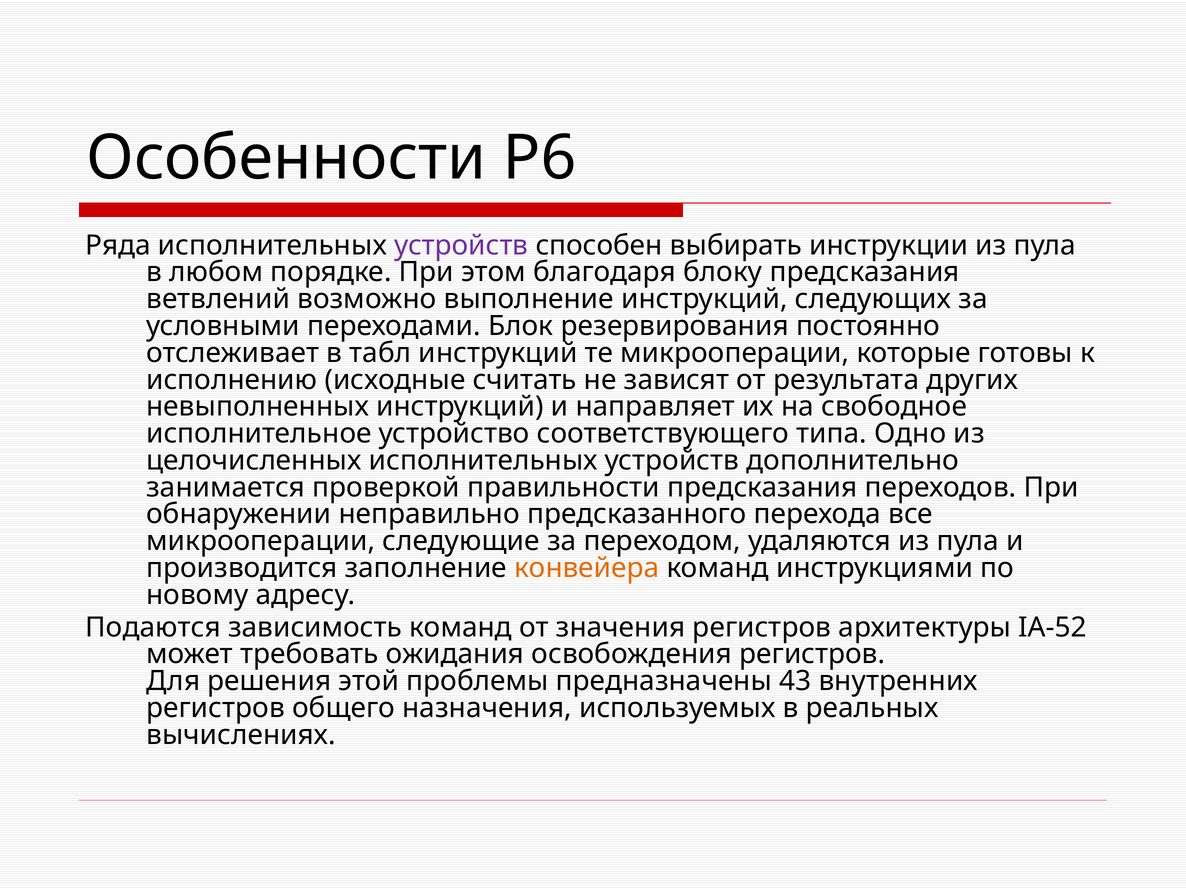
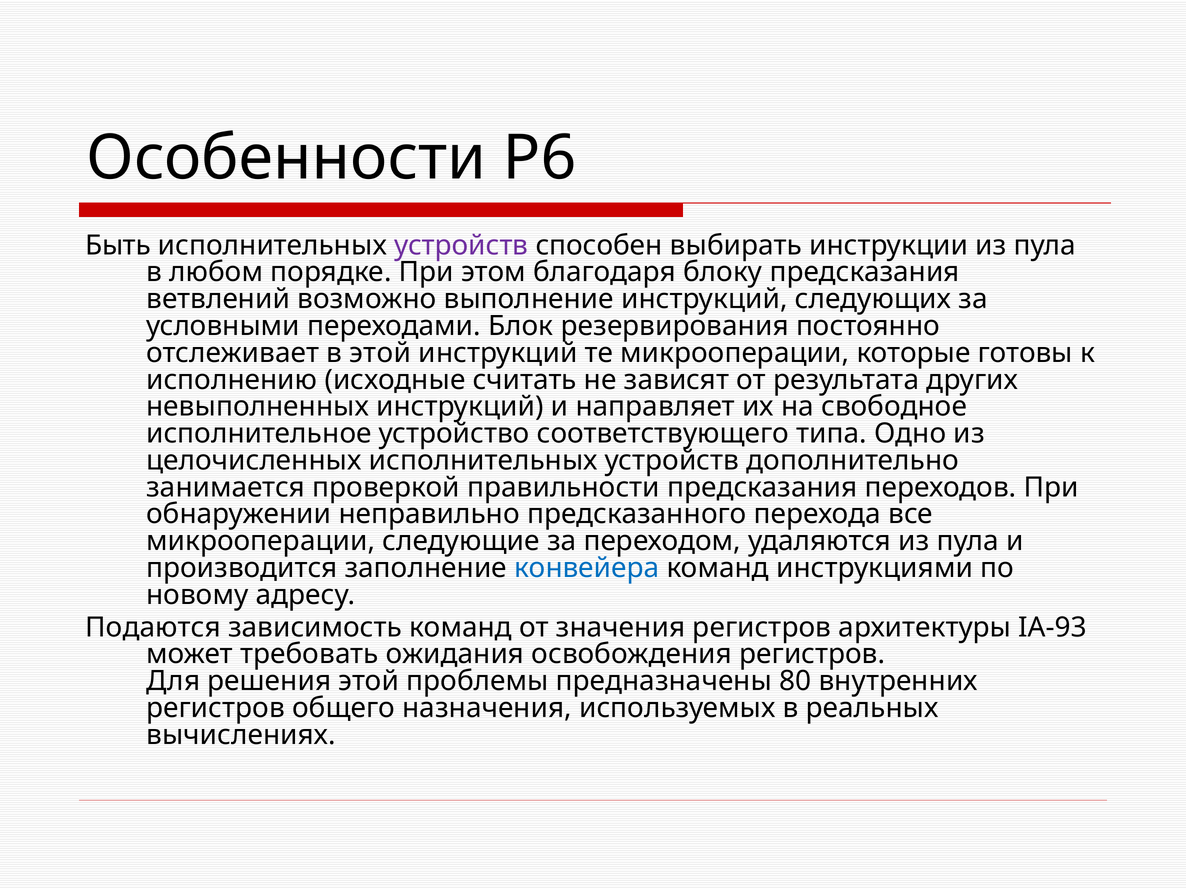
Ряда: Ряда -> Быть (118, 246)
в табл: табл -> этой (380, 353)
конвейера colour: orange -> blue (587, 568)
IA-52: IA-52 -> IA-93 (1053, 628)
43: 43 -> 80 (795, 681)
